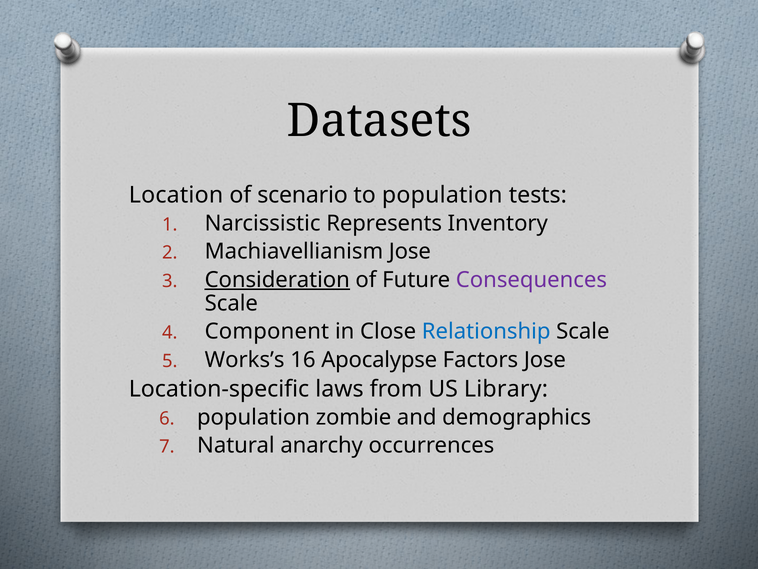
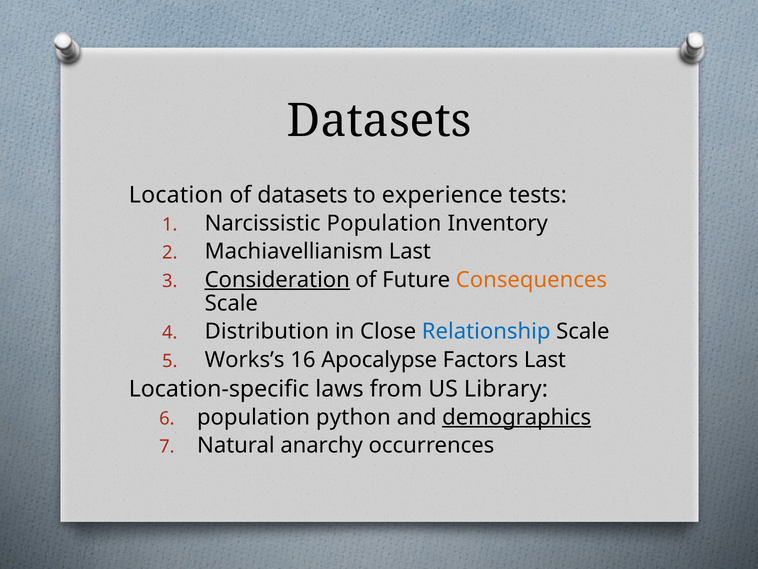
of scenario: scenario -> datasets (303, 195)
to population: population -> experience (442, 195)
Narcissistic Represents: Represents -> Population (384, 223)
Machiavellianism Jose: Jose -> Last (410, 251)
Consequences colour: purple -> orange (531, 279)
Component: Component -> Distribution (267, 331)
Factors Jose: Jose -> Last (545, 359)
zombie: zombie -> python (353, 417)
demographics underline: none -> present (517, 417)
